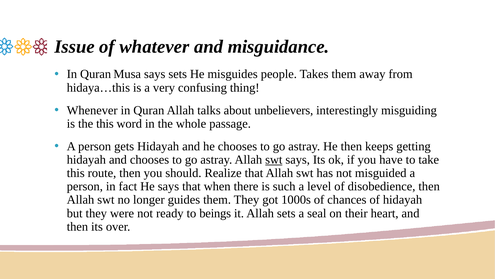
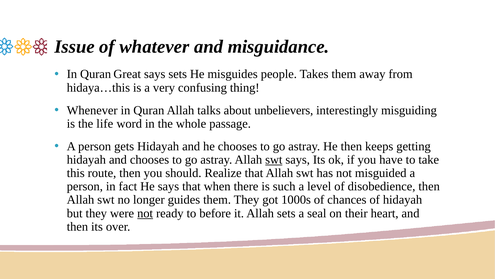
Musa: Musa -> Great (127, 74)
the this: this -> life (105, 123)
not underline: none -> present (145, 213)
beings: beings -> before (215, 213)
